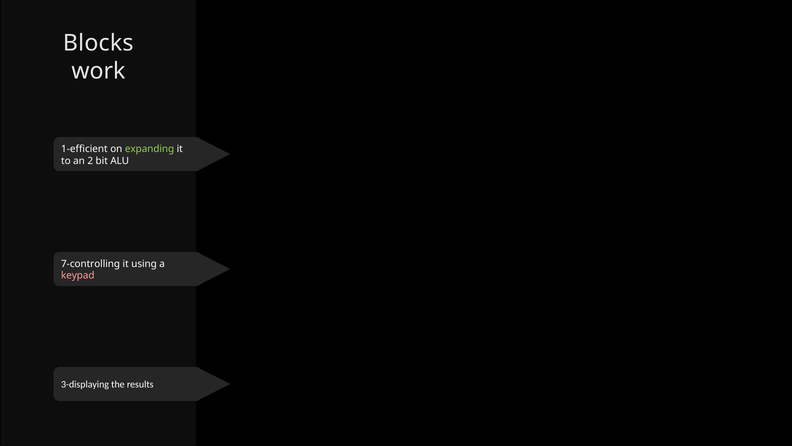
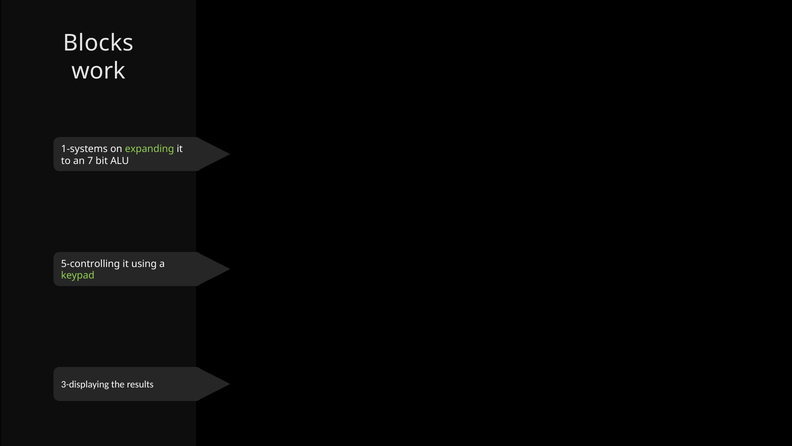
1-efficient: 1-efficient -> 1-systems (84, 149)
2: 2 -> 7 (90, 161)
7-controlling: 7-controlling -> 5-controlling (91, 263)
keypad colour: pink -> light green (78, 275)
